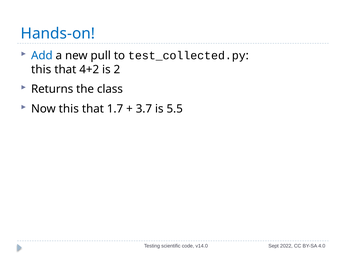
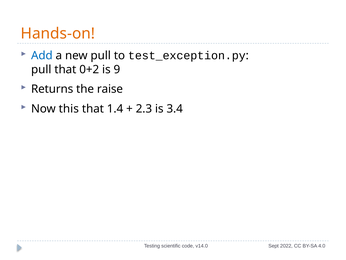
Hands-on colour: blue -> orange (58, 33)
test_collected.py: test_collected.py -> test_exception.py (187, 56)
this: this -> pull (41, 69)
4+2: 4+2 -> 0+2 (89, 69)
2: 2 -> 9 (117, 69)
class: class -> raise (110, 89)
1.7: 1.7 -> 1.4 (115, 109)
3.7: 3.7 -> 2.3 (144, 109)
5.5: 5.5 -> 3.4 (175, 109)
